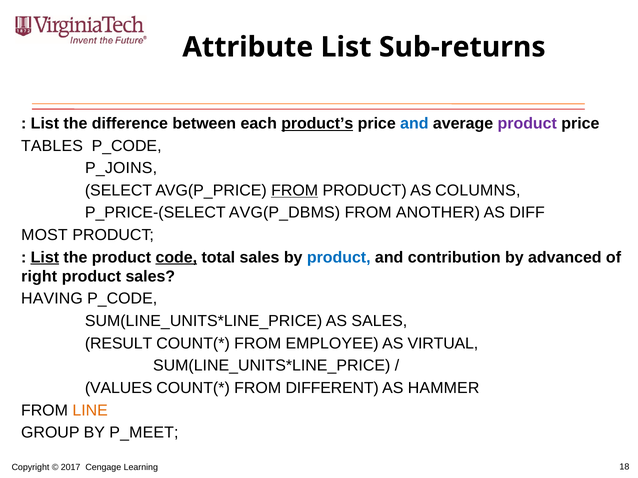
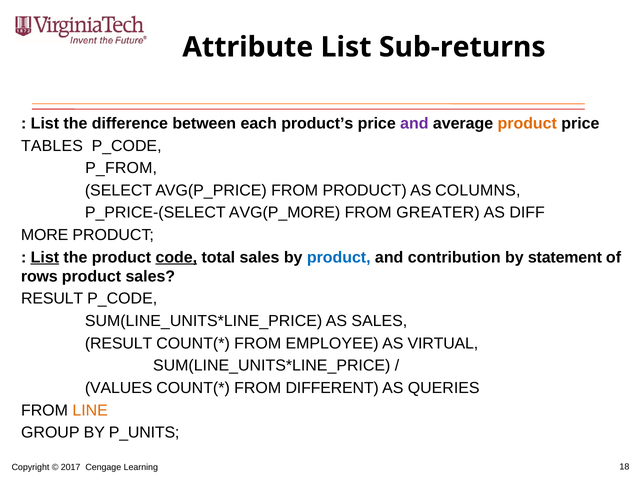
product’s underline: present -> none (317, 124)
and colour: blue -> purple (414, 124)
product colour: purple -> orange (527, 124)
P_JOINS: P_JOINS -> P_FROM (121, 168)
FROM underline: present -> none (295, 191)
AVG(P_DBMS: AVG(P_DBMS -> AVG(P_MORE (285, 213)
ANOTHER: ANOTHER -> GREATER (438, 213)
MOST: MOST -> MORE (45, 235)
advanced: advanced -> statement (565, 258)
right: right -> rows (39, 277)
HAVING: HAVING -> RESULT (52, 299)
HAMMER: HAMMER -> QUERIES (444, 388)
P_MEET: P_MEET -> P_UNITS (144, 433)
